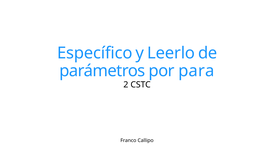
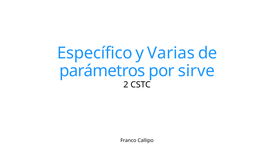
Leerlo: Leerlo -> Varias (171, 53)
para: para -> sirve (196, 71)
